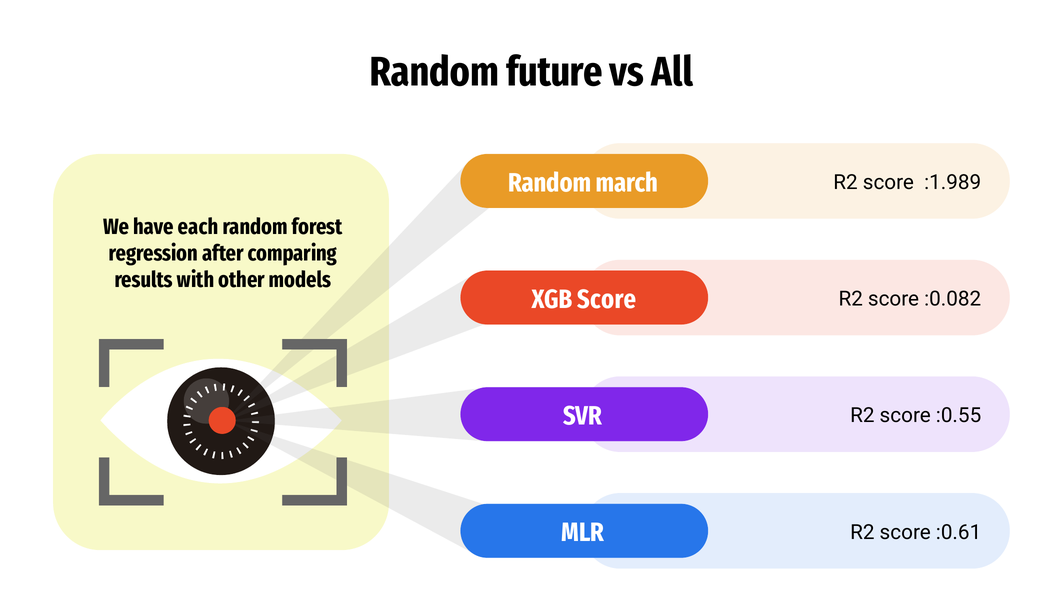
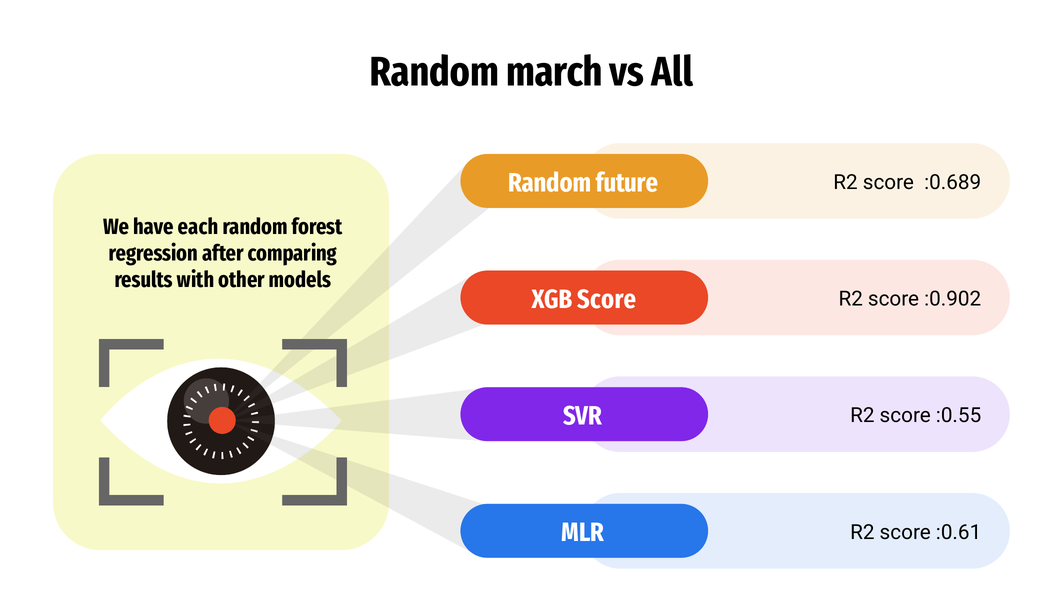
future: future -> march (554, 72)
march: march -> future (627, 183)
:1.989: :1.989 -> :0.689 (953, 182)
:0.082: :0.082 -> :0.902 (953, 299)
